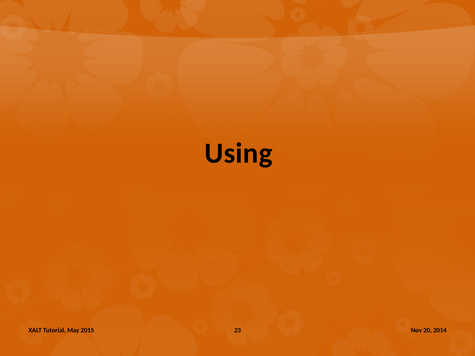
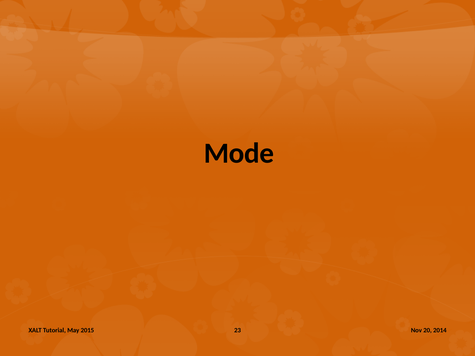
Using: Using -> Mode (239, 153)
